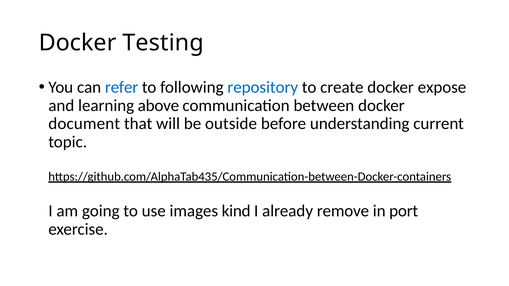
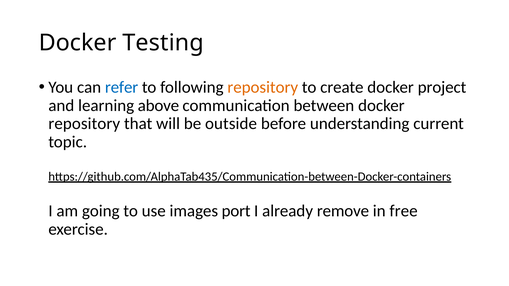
repository colour: blue -> orange (263, 87)
expose: expose -> project (442, 87)
document: document -> repository (84, 124)
kind: kind -> port (236, 211)
port: port -> free (404, 211)
